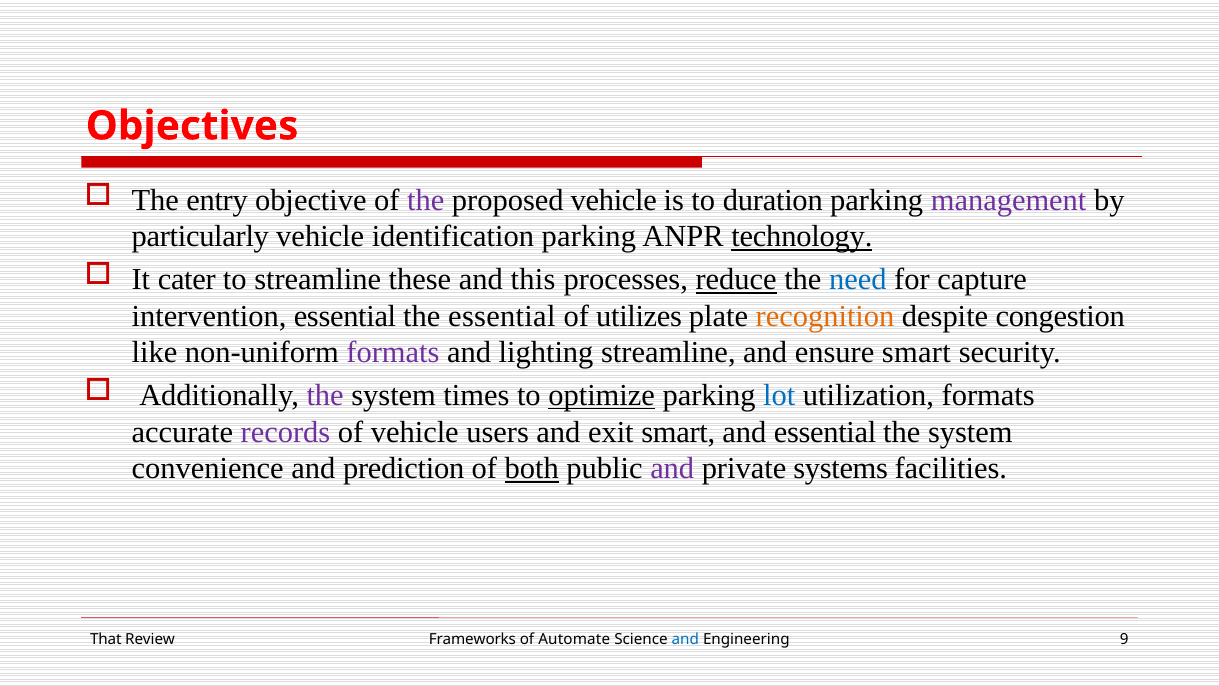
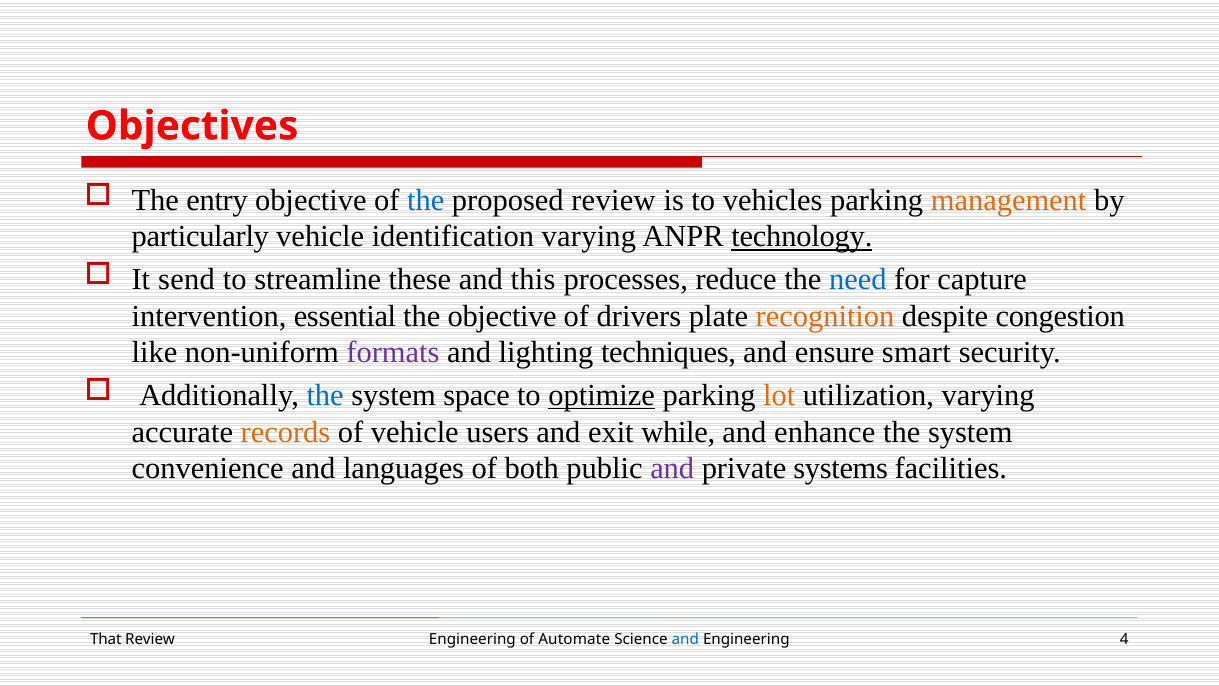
the colour: purple -> blue (426, 200)
proposed vehicle: vehicle -> review (613, 200)
duration: duration -> vehicles (773, 200)
management colour: purple -> orange (1009, 200)
identification parking: parking -> varying (589, 237)
cater: cater -> send (186, 279)
reduce underline: present -> none (736, 279)
the essential: essential -> objective (502, 316)
utilizes: utilizes -> drivers (639, 316)
lighting streamline: streamline -> techniques (668, 353)
the colour: purple -> blue (325, 395)
times: times -> space (477, 395)
lot colour: blue -> orange (779, 395)
utilization formats: formats -> varying (988, 395)
records colour: purple -> orange (285, 432)
exit smart: smart -> while (678, 432)
and essential: essential -> enhance (825, 432)
prediction: prediction -> languages (404, 468)
both underline: present -> none (532, 468)
Frameworks: Frameworks -> Engineering (472, 639)
9: 9 -> 4 (1124, 639)
